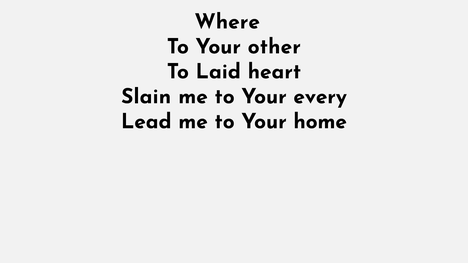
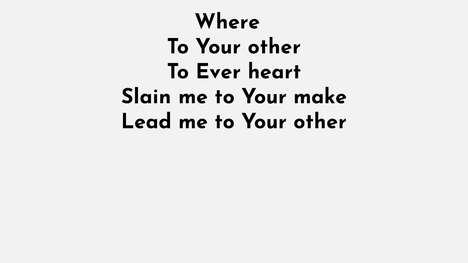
Laid: Laid -> Ever (218, 72)
every: every -> make (320, 96)
me to Your home: home -> other (320, 121)
